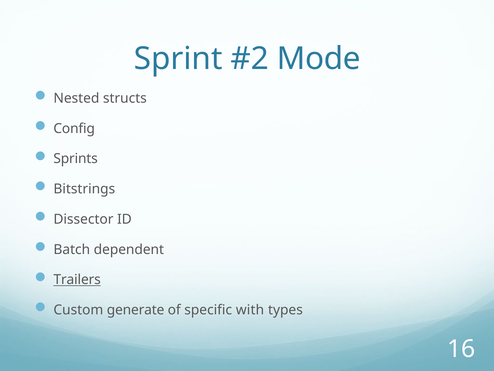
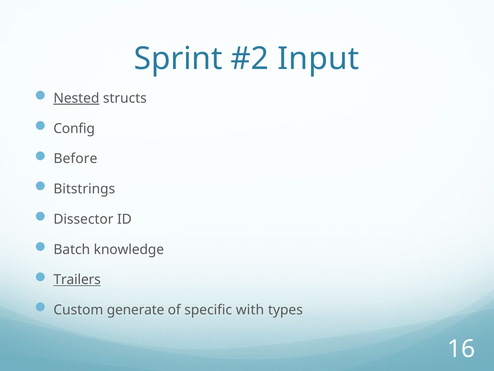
Mode: Mode -> Input (318, 59)
Nested underline: none -> present (76, 98)
Sprints: Sprints -> Before (75, 159)
dependent: dependent -> knowledge (129, 249)
